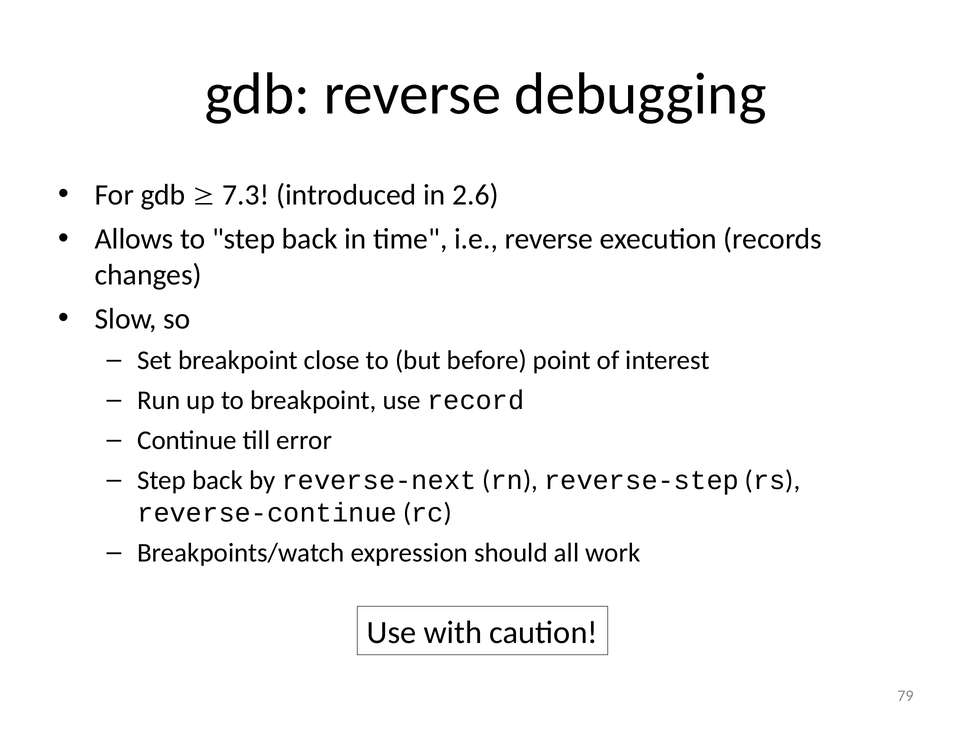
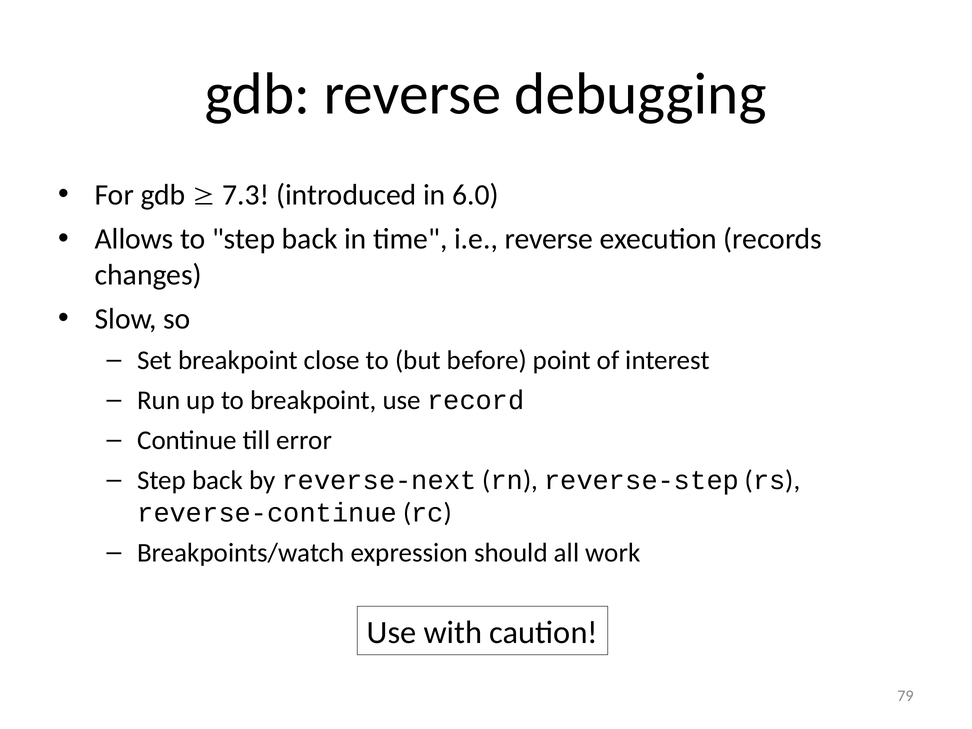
2.6: 2.6 -> 6.0 (476, 195)
